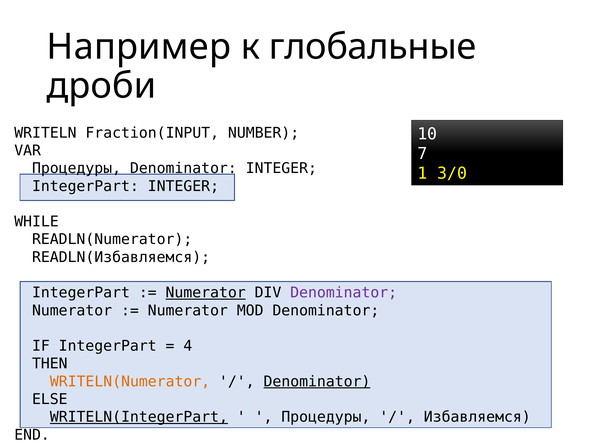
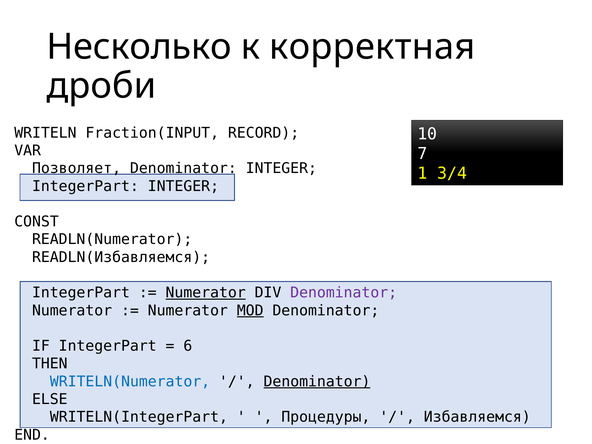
Например: Например -> Несколько (139, 47)
глобальные: глобальные -> корректная (372, 47)
NUMBER: NUMBER -> RECORD (264, 133)
Процедуры: Процедуры -> Позволяет (77, 168)
3/0: 3/0 -> 3/4 (452, 173)
WHILE: WHILE -> CONST (37, 222)
MOD underline: none -> present (250, 310)
4: 4 -> 6 (188, 346)
WRITELN(Numerator colour: orange -> blue (130, 382)
WRITELN(IntegerPart underline: present -> none (139, 417)
